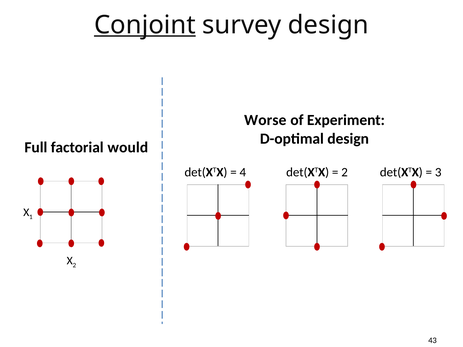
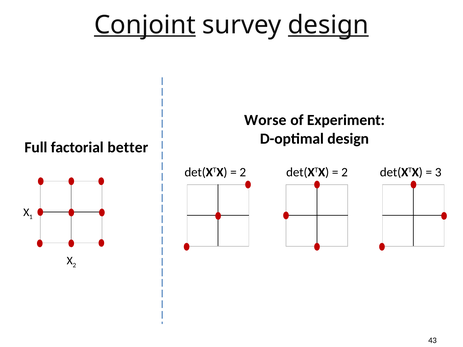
design underline: none -> present (328, 25)
would: would -> better (128, 147)
4: 4 -> 2 (243, 172)
